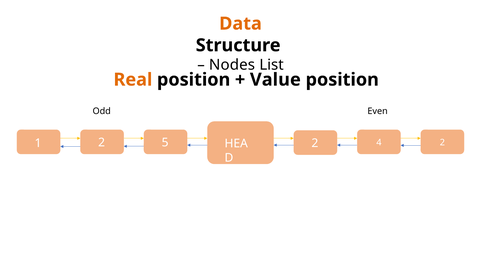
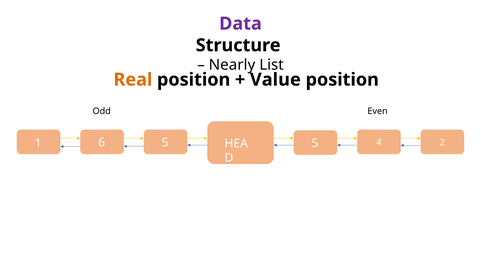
Data colour: orange -> purple (240, 24)
Nodes: Nodes -> Nearly (232, 65)
1 2: 2 -> 6 (102, 142)
5 2: 2 -> 5 (315, 143)
